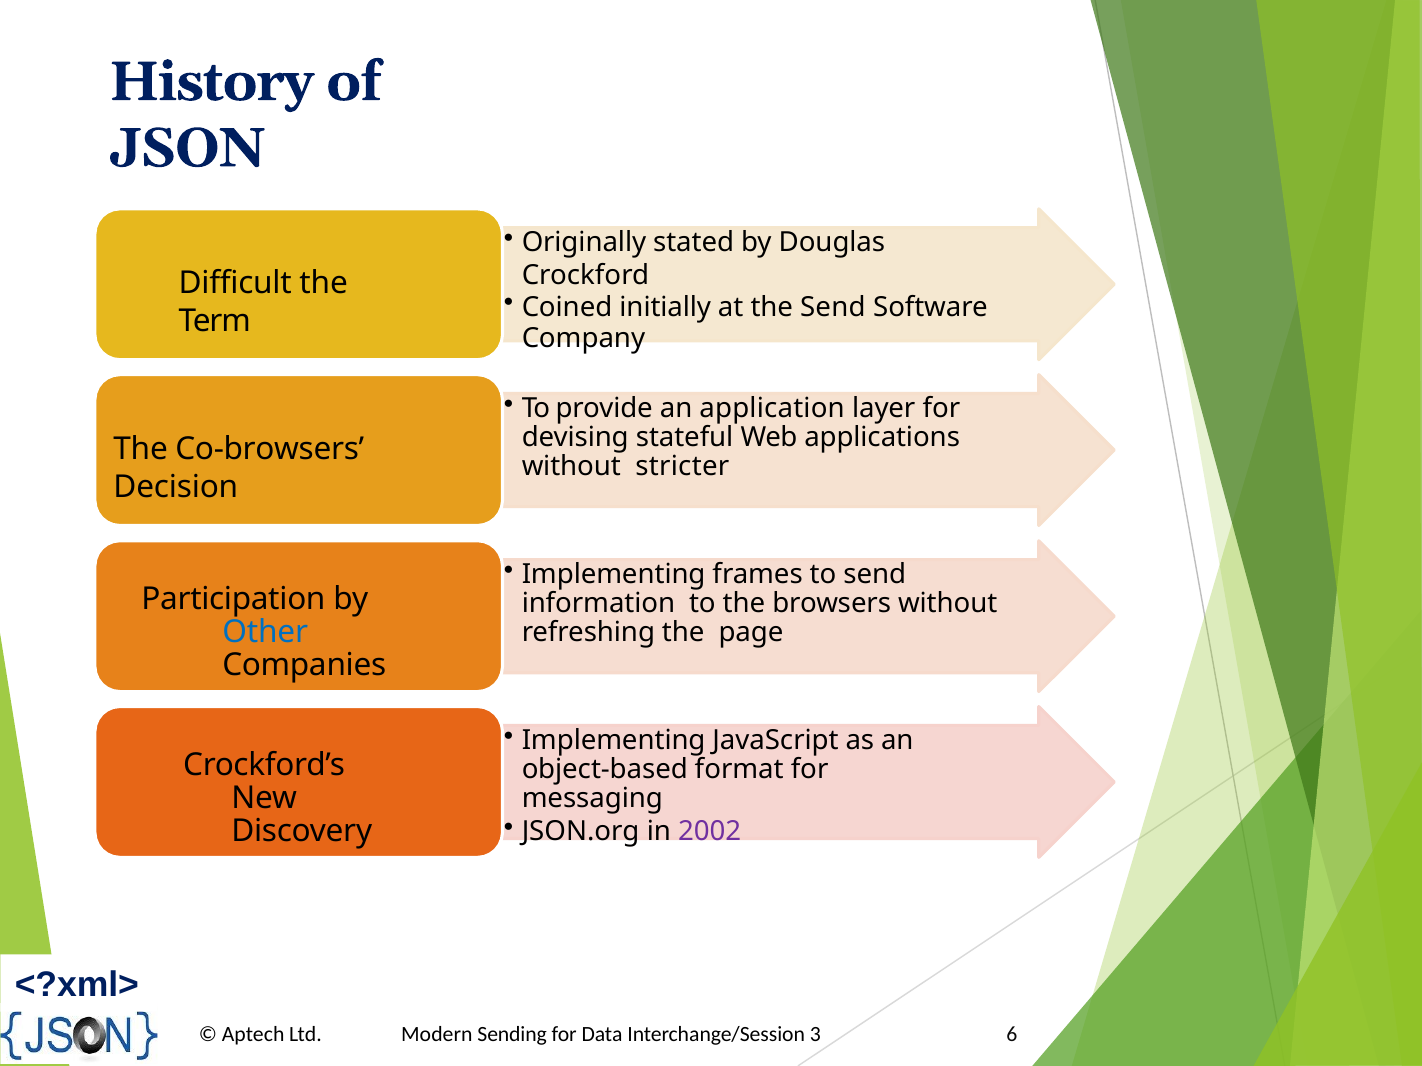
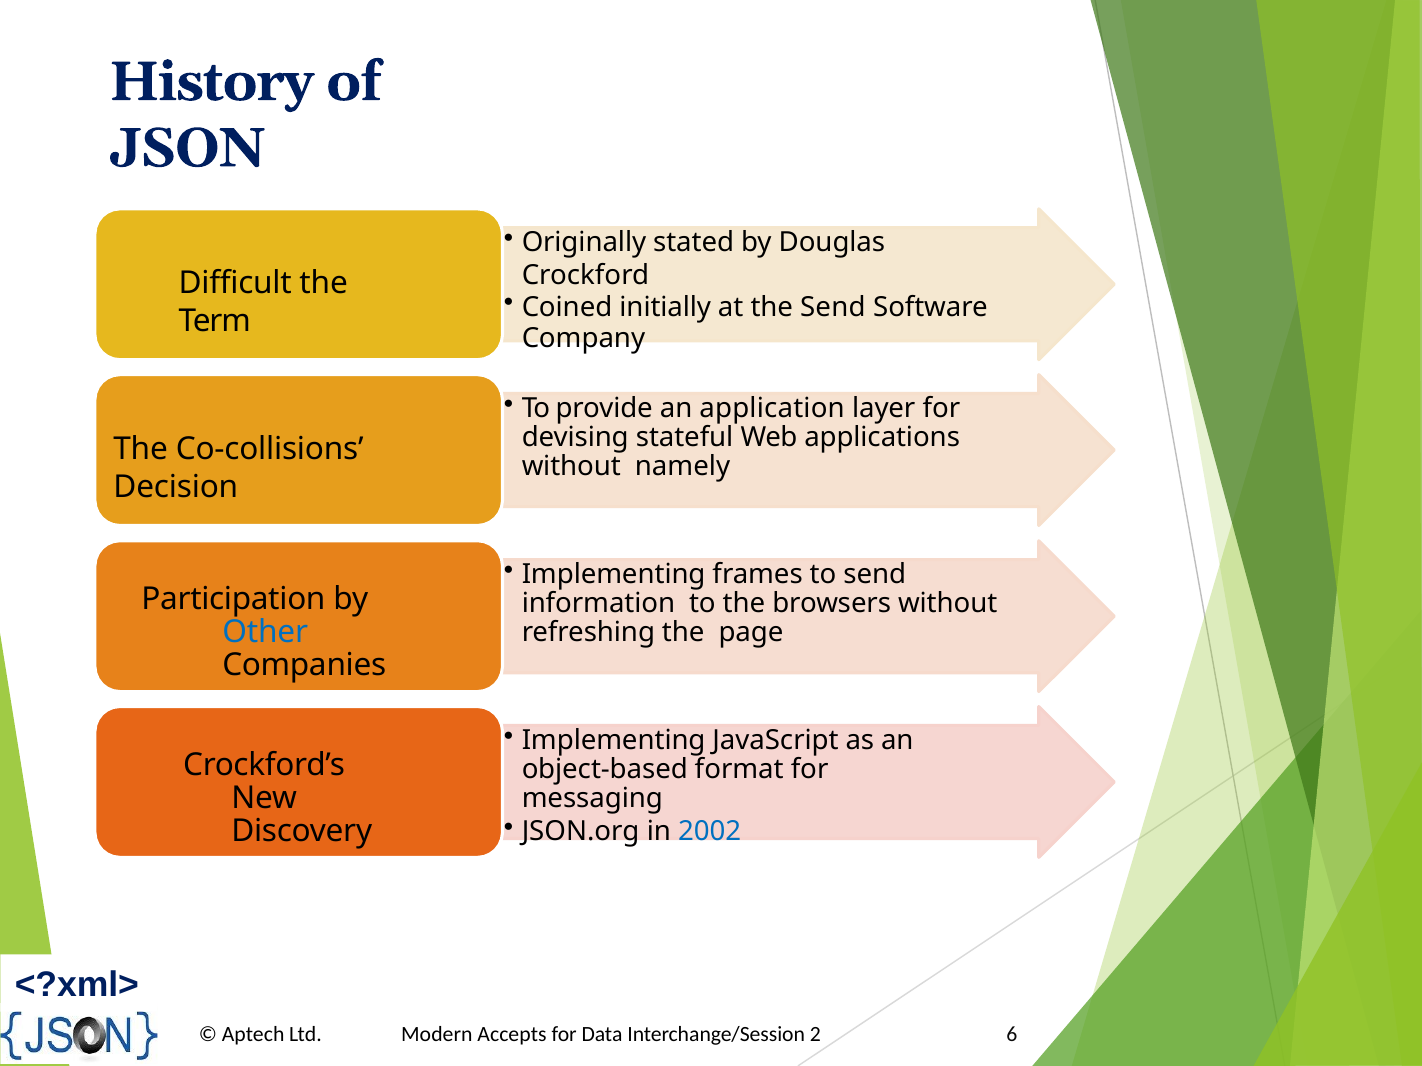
Co-browsers: Co-browsers -> Co-collisions (270, 449)
stricter: stricter -> namely (682, 467)
2002 colour: purple -> blue (710, 832)
Sending: Sending -> Accepts (512, 1035)
3: 3 -> 2 (815, 1035)
